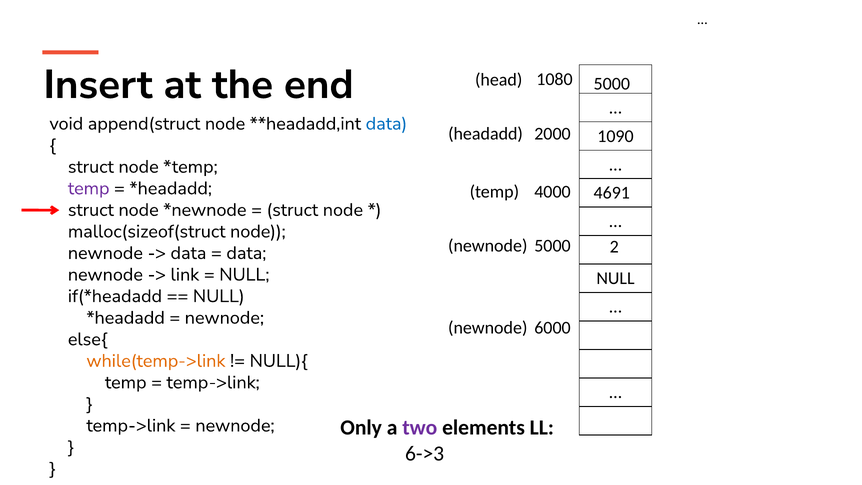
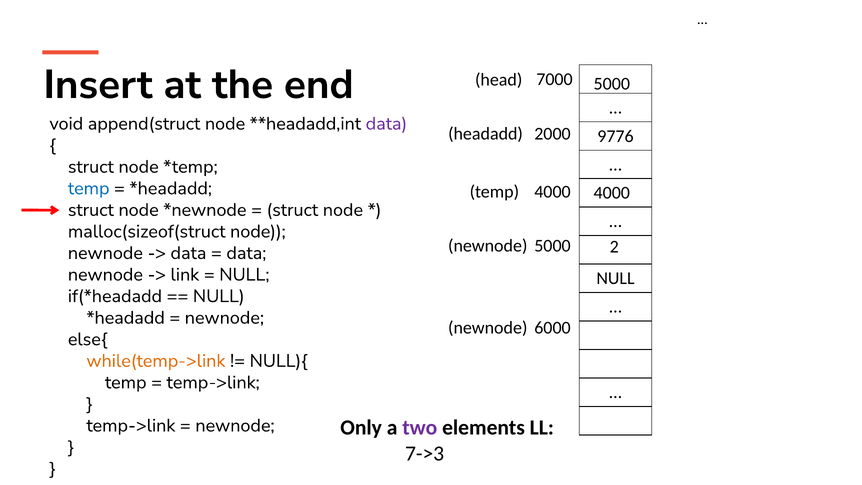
1080: 1080 -> 7000 (554, 79)
data colour: blue -> purple (386, 124)
1090: 1090 -> 9776 (615, 136)
temp colour: purple -> blue (89, 188)
4691: 4691 -> 4000 (612, 193)
6->3: 6->3 -> 7->3 (425, 453)
